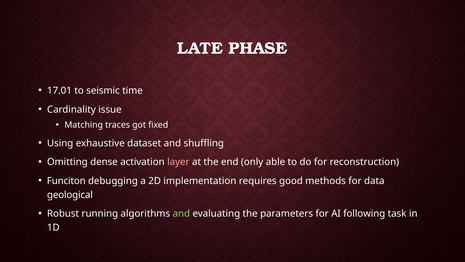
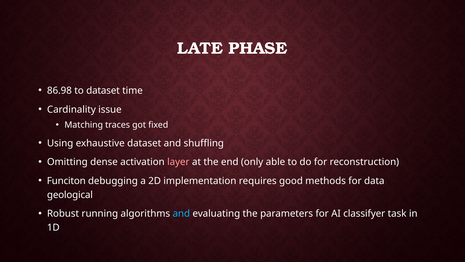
17.01: 17.01 -> 86.98 (59, 90)
to seismic: seismic -> dataset (103, 90)
and colour: light green -> light blue (181, 213)
following: following -> classifyer (364, 213)
